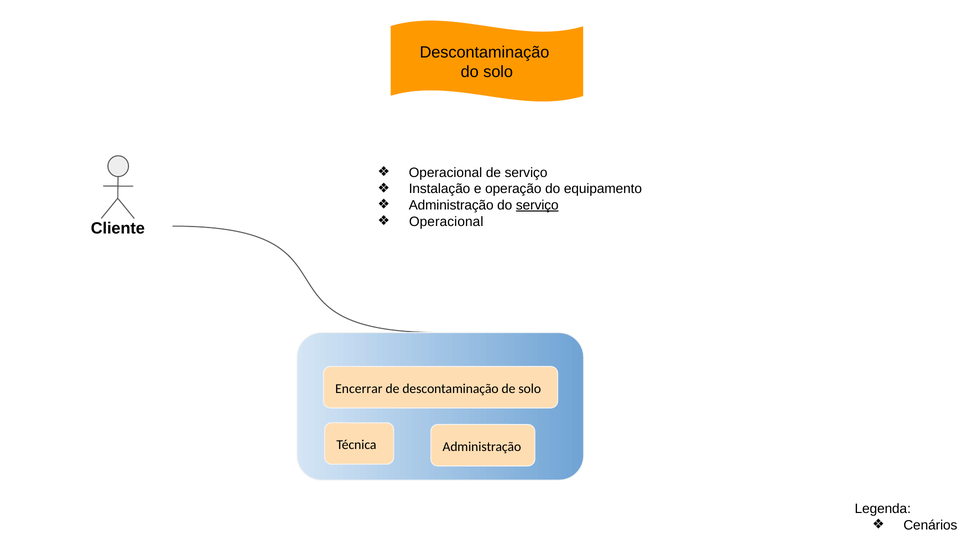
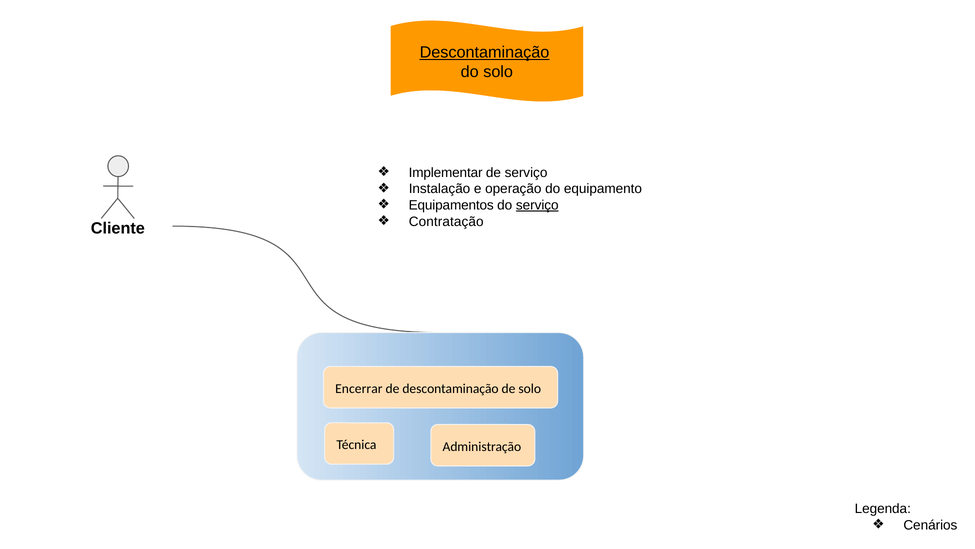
Descontaminação underline: none -> present (485, 52)
Operacional: Operacional -> Implementar (446, 173)
Administração: Administração -> Equipamentos (451, 205)
Operacional: Operacional -> Contratação (446, 221)
